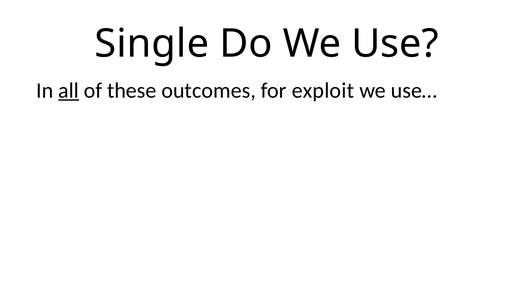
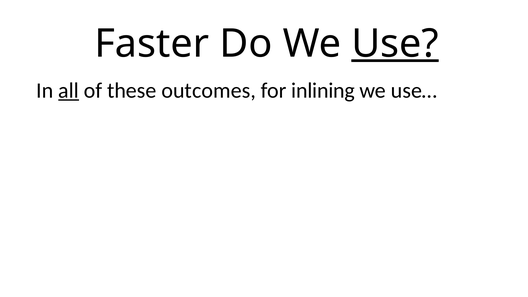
Single: Single -> Faster (152, 44)
Use underline: none -> present (395, 44)
exploit: exploit -> inlining (323, 91)
